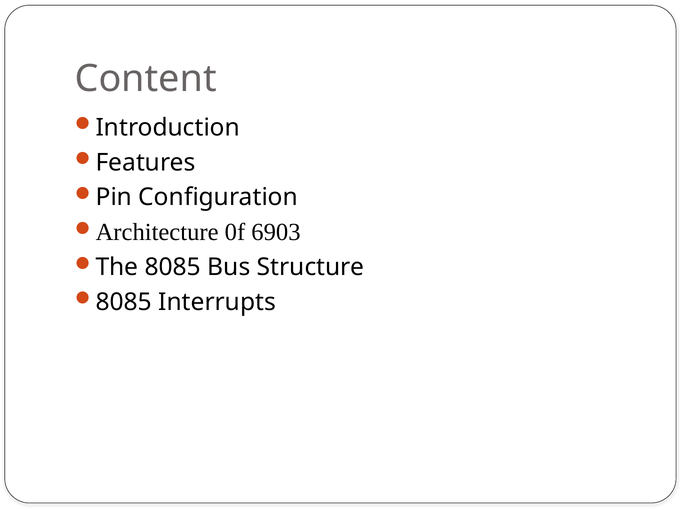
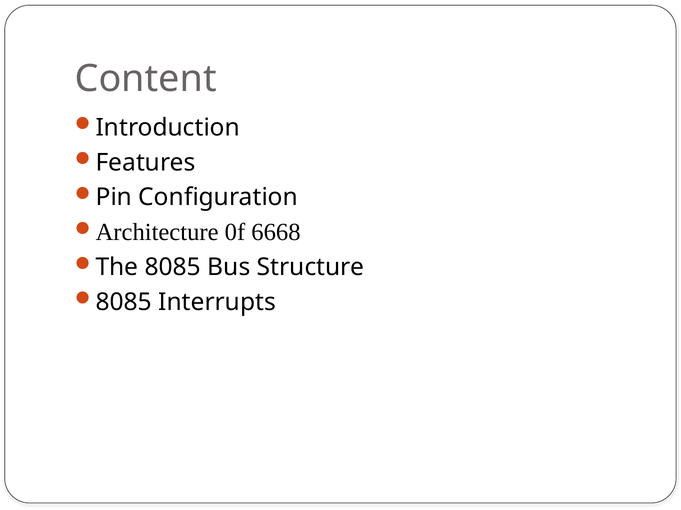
6903: 6903 -> 6668 (276, 233)
